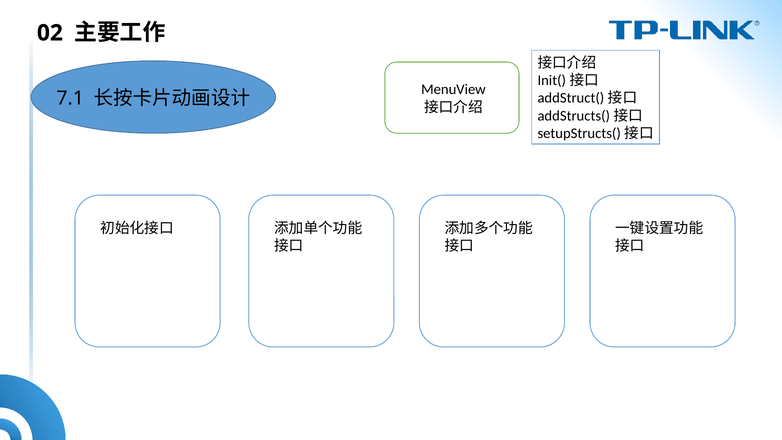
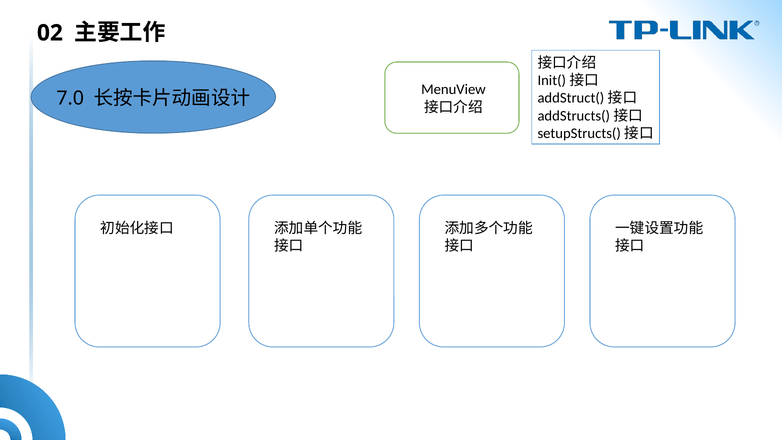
7.1: 7.1 -> 7.0 (70, 98)
